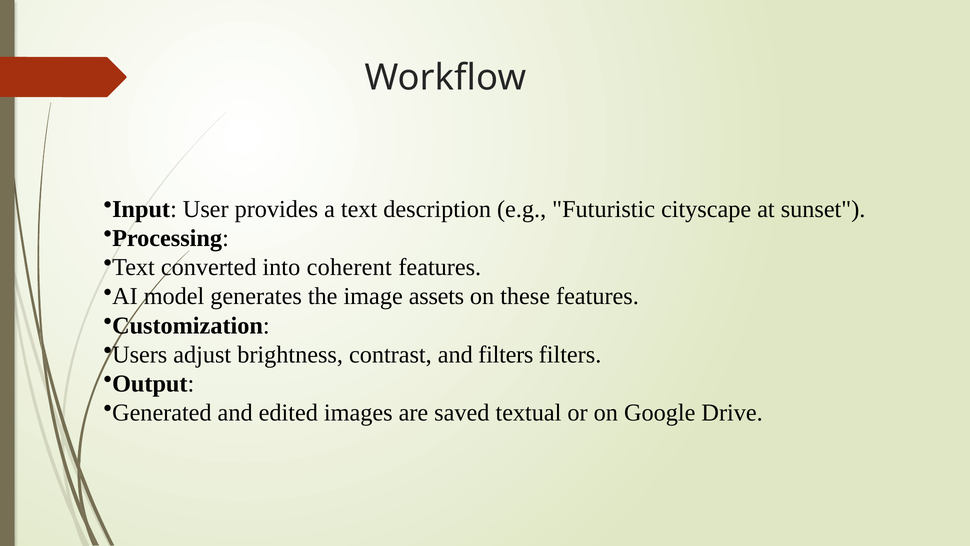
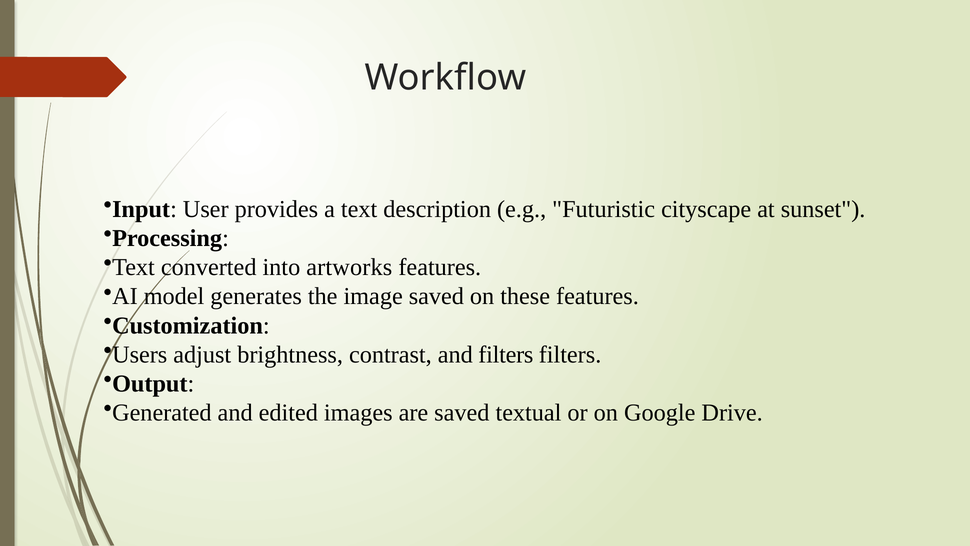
coherent: coherent -> artworks (349, 267)
image assets: assets -> saved (436, 296)
